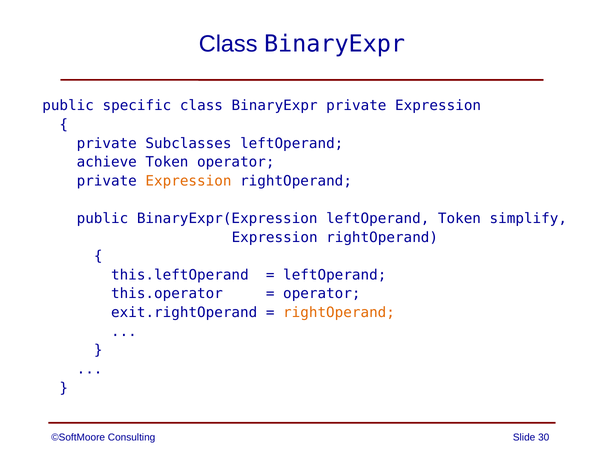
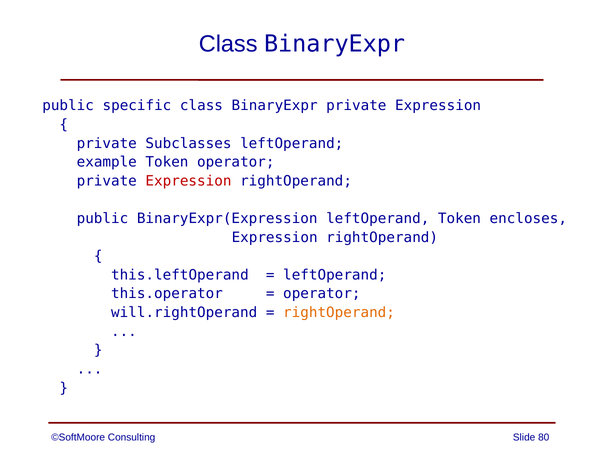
achieve: achieve -> example (107, 162)
Expression colour: orange -> red (188, 181)
simplify: simplify -> encloses (528, 219)
exit.rightOperand: exit.rightOperand -> will.rightOperand (184, 313)
30: 30 -> 80 (544, 438)
